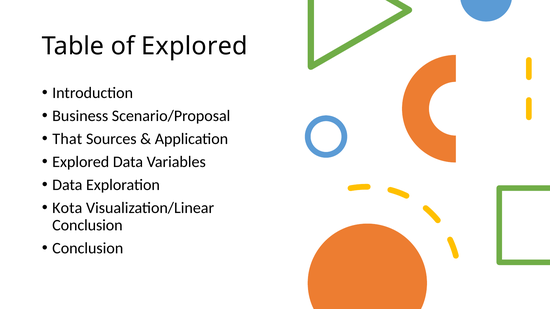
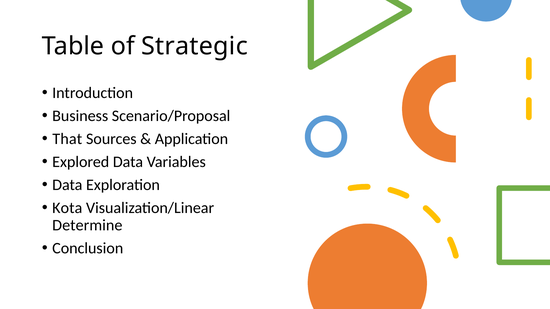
of Explored: Explored -> Strategic (195, 46)
Conclusion: Conclusion -> Determine (87, 225)
